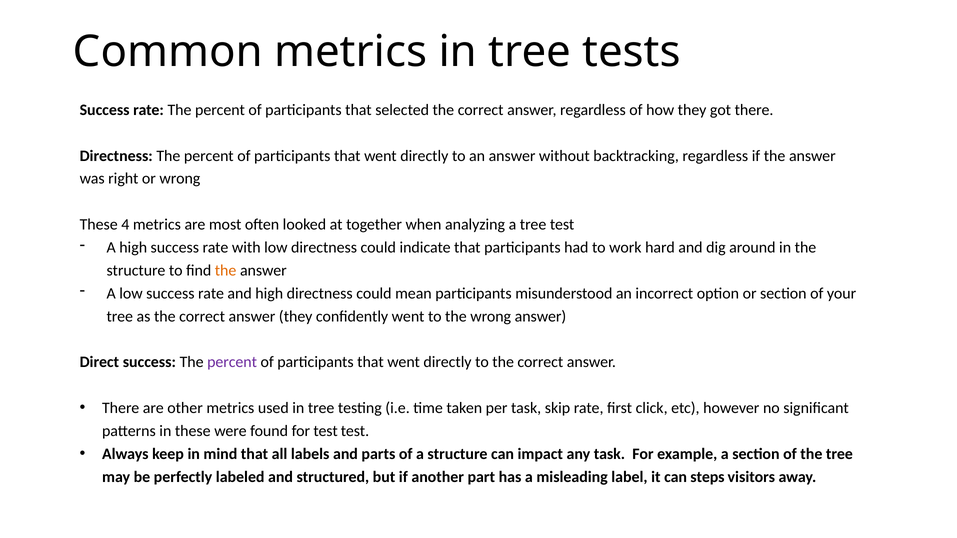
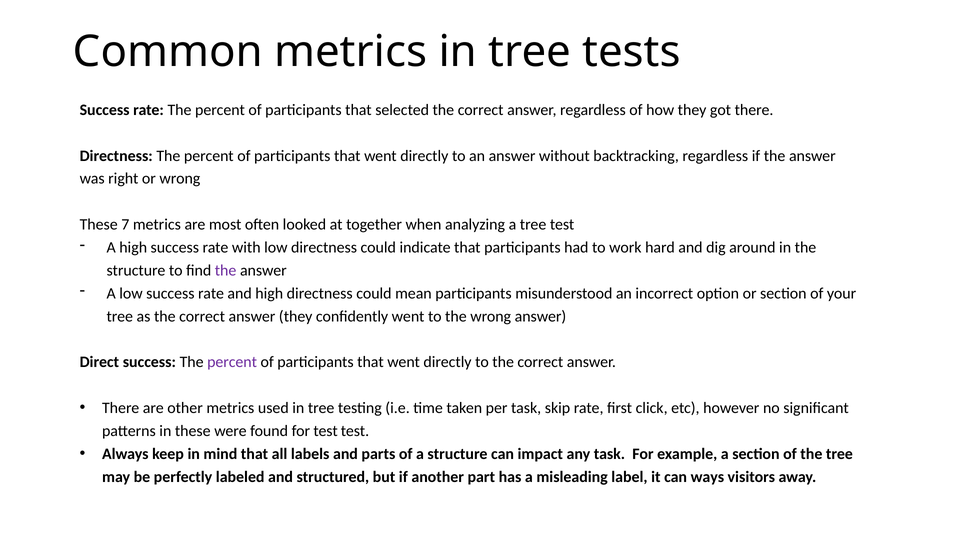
4: 4 -> 7 (125, 225)
the colour: orange -> purple (226, 271)
steps: steps -> ways (707, 477)
